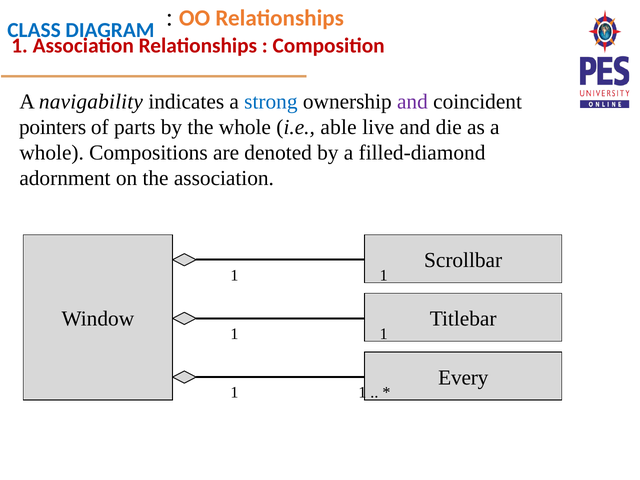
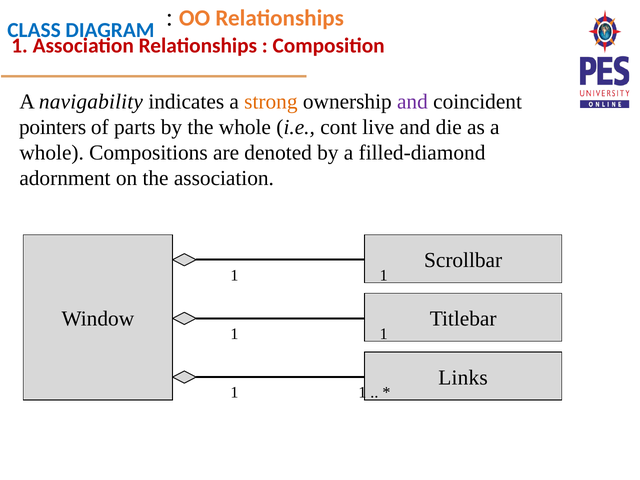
strong colour: blue -> orange (271, 102)
able: able -> cont (339, 127)
Every: Every -> Links (463, 378)
